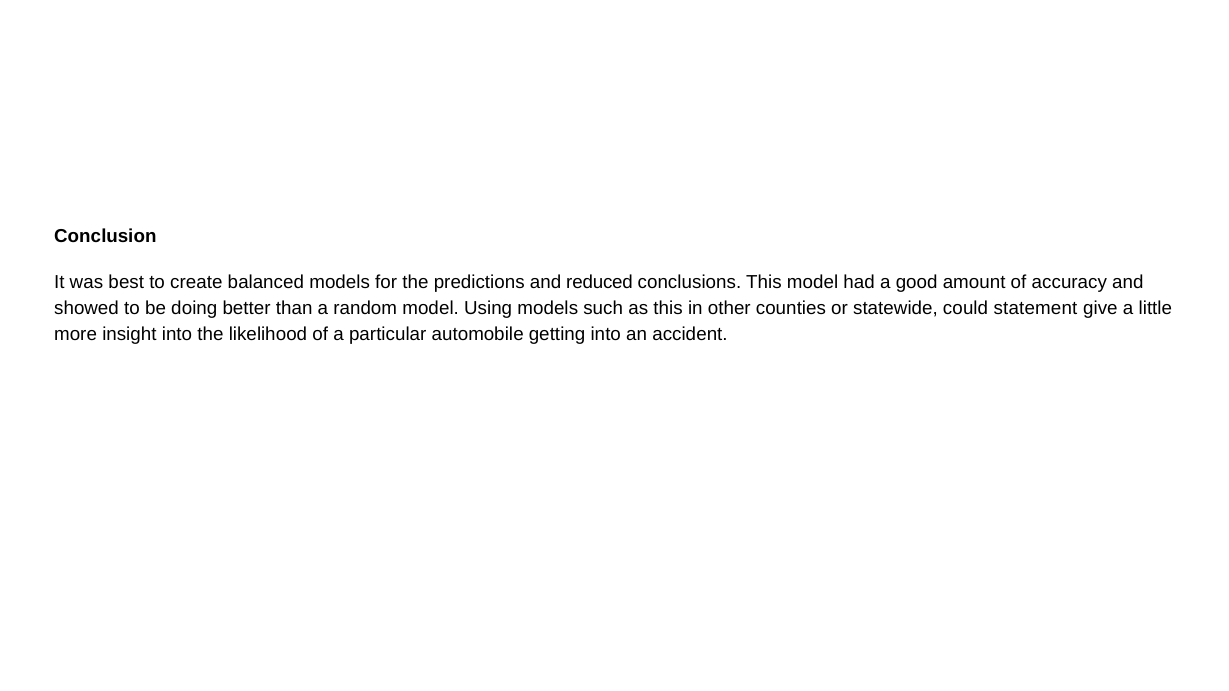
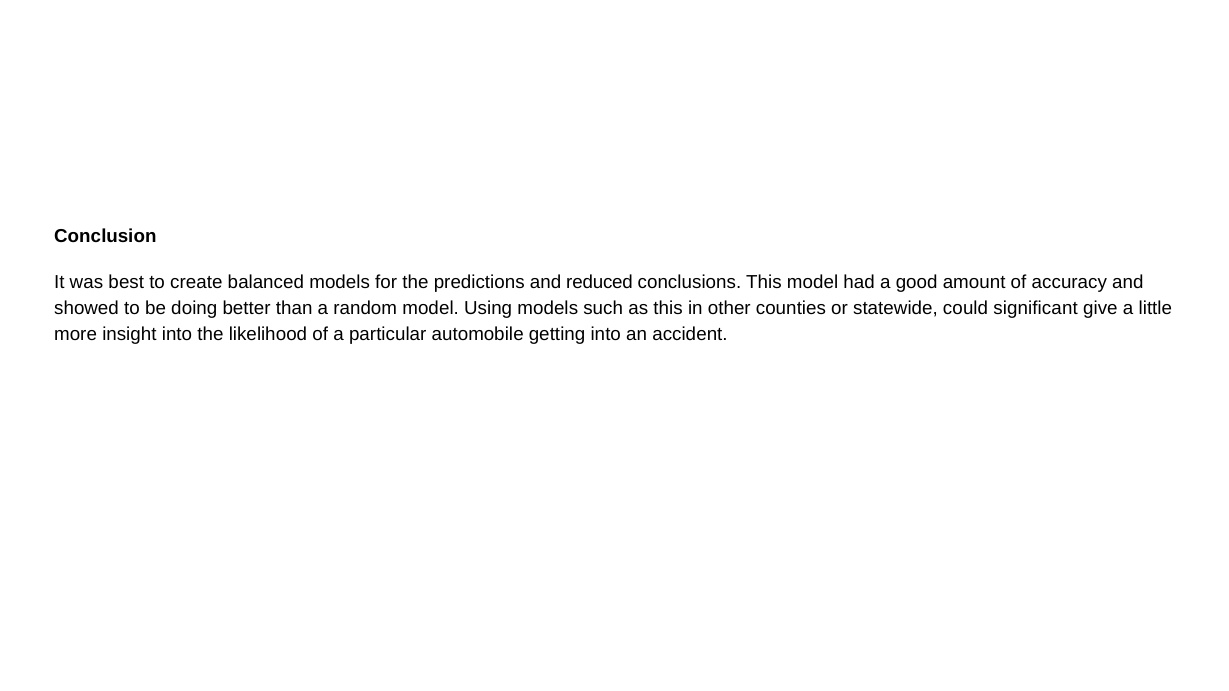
statement: statement -> significant (1036, 309)
